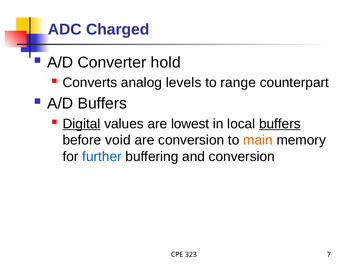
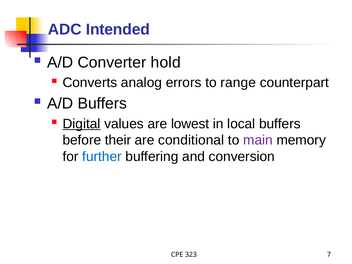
Charged: Charged -> Intended (118, 29)
levels: levels -> errors (184, 83)
buffers underline: present -> none (280, 124)
void: void -> their (118, 140)
are conversion: conversion -> conditional (191, 140)
main colour: orange -> purple (258, 140)
